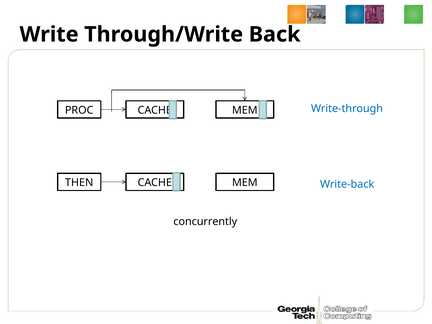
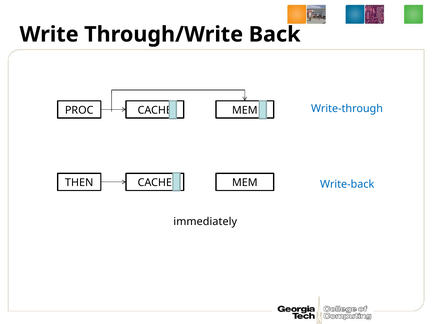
concurrently: concurrently -> immediately (205, 222)
